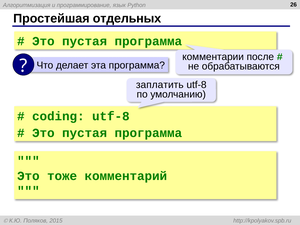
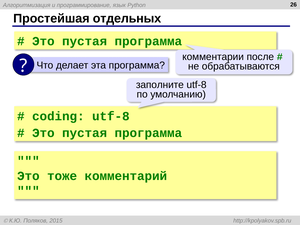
заплатить: заплатить -> заполните (160, 85)
